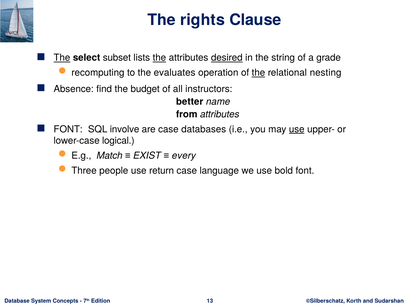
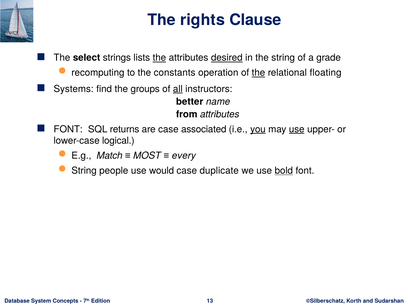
The underline: present -> none (62, 58)
subset: subset -> strings (117, 58)
evaluates: evaluates -> constants (175, 73)
nesting: nesting -> floating (326, 73)
Absence: Absence -> Systems (74, 89)
budget: budget -> groups (145, 89)
all underline: none -> present (178, 89)
involve: involve -> returns (125, 129)
databases: databases -> associated (204, 129)
you underline: none -> present (258, 129)
EXIST: EXIST -> MOST (147, 156)
Three: Three -> String (84, 171)
return: return -> would (162, 171)
language: language -> duplicate (219, 171)
bold underline: none -> present (284, 171)
